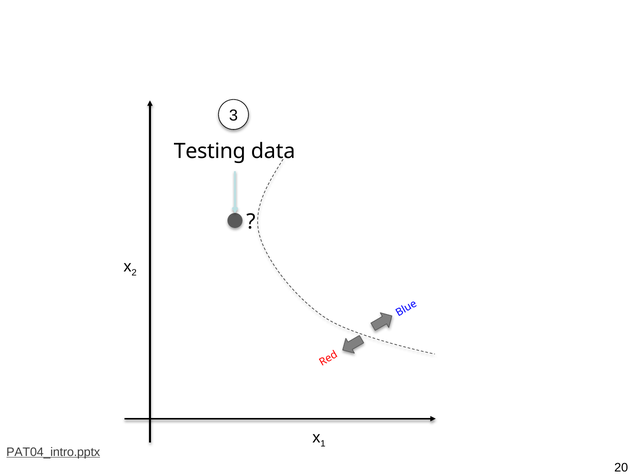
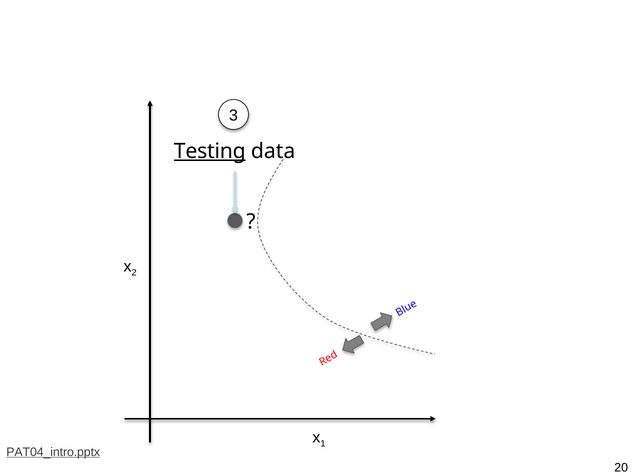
Testing underline: none -> present (210, 151)
